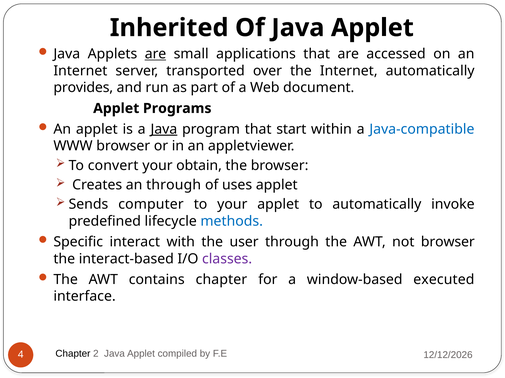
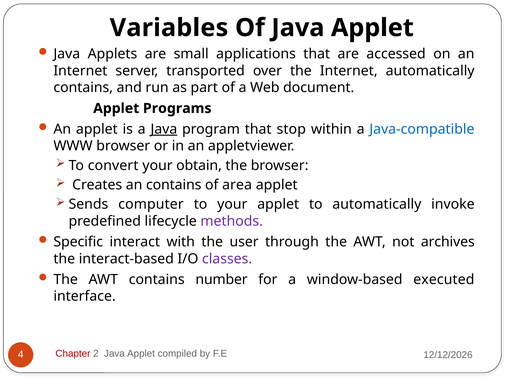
Inherited: Inherited -> Variables (169, 28)
are underline: present -> none (156, 54)
provides: provides -> contains (83, 88)
start: start -> stop (291, 129)
an through: through -> contains (174, 185)
uses: uses -> area (237, 185)
methods colour: blue -> purple (232, 222)
not browser: browser -> archives (448, 242)
contains chapter: chapter -> number (222, 280)
Chapter colour: black -> red (73, 354)
